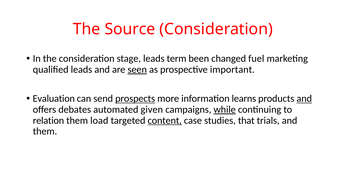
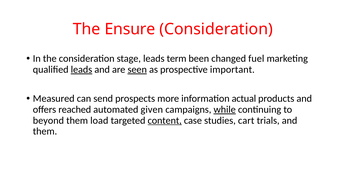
Source: Source -> Ensure (130, 29)
leads underline: none -> present (81, 69)
Evaluation: Evaluation -> Measured (54, 98)
prospects underline: present -> none (135, 98)
learns: learns -> actual (244, 98)
and underline: present -> none (304, 98)
debates: debates -> reached (75, 109)
relation: relation -> beyond (48, 120)
that: that -> cart (246, 120)
